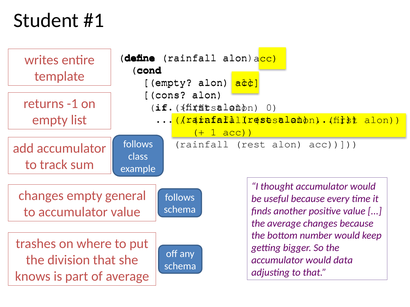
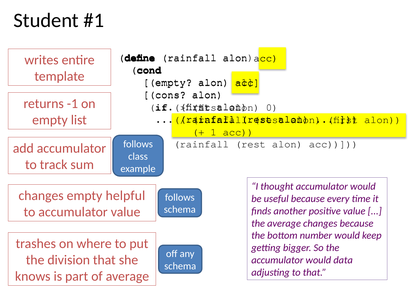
general: general -> helpful (125, 196)
